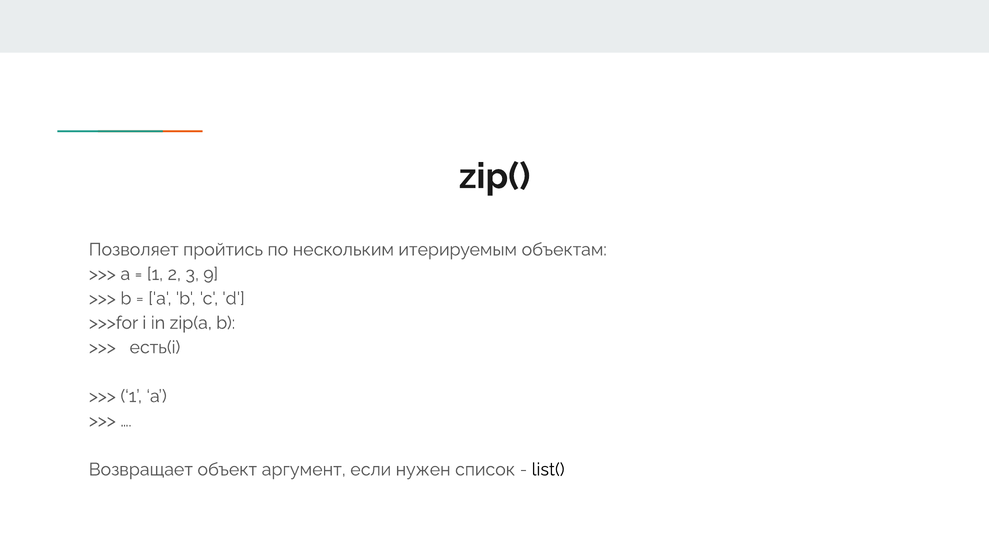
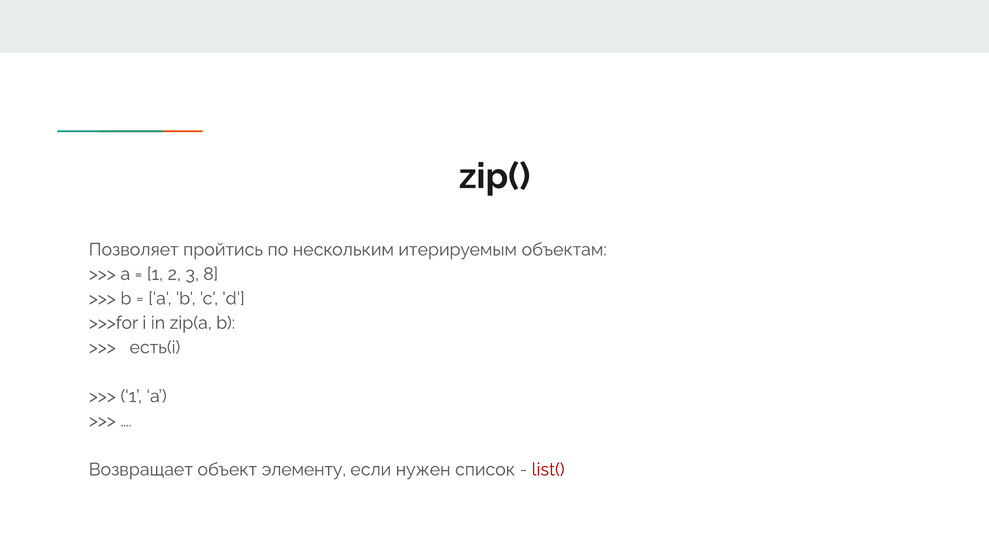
9: 9 -> 8 (211, 274)
аргумент: аргумент -> элементу (304, 470)
list( colour: black -> red (548, 470)
